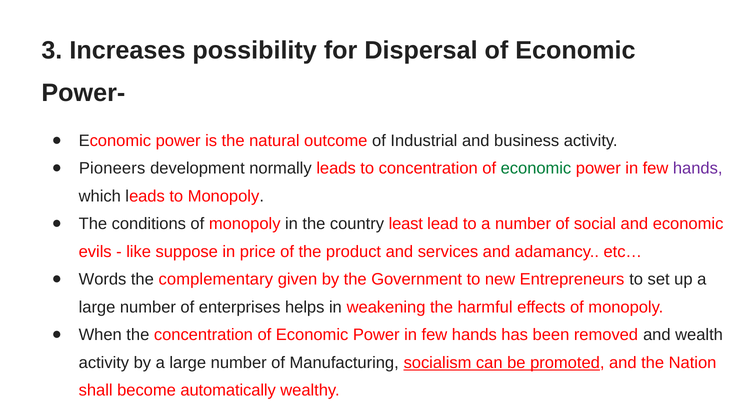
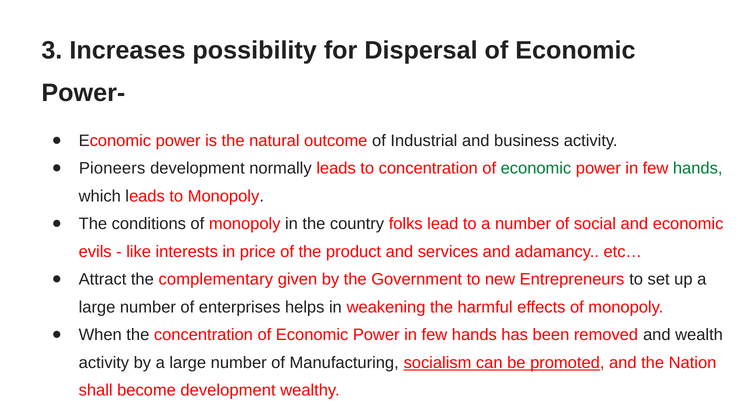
hands colour: purple -> green (698, 168)
least: least -> folks (406, 224)
suppose: suppose -> interests (187, 252)
Words: Words -> Attract (103, 279)
become automatically: automatically -> development (228, 391)
